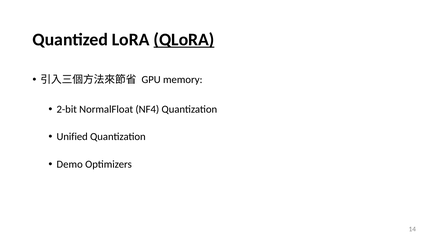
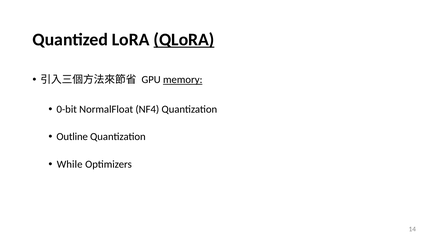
memory underline: none -> present (183, 80)
2-bit: 2-bit -> 0-bit (67, 109)
Unified: Unified -> Outline (72, 137)
Demo: Demo -> While (70, 164)
